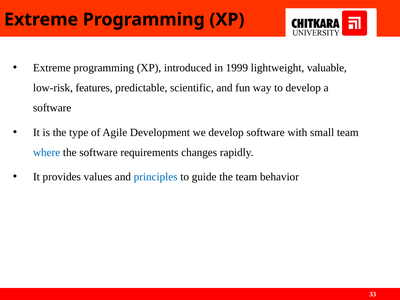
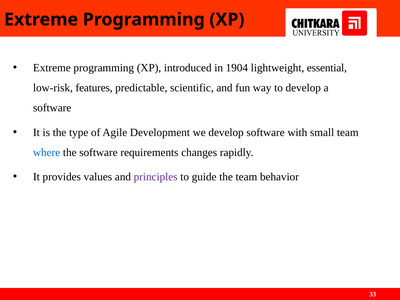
1999: 1999 -> 1904 (237, 68)
valuable: valuable -> essential (327, 68)
principles colour: blue -> purple (156, 177)
